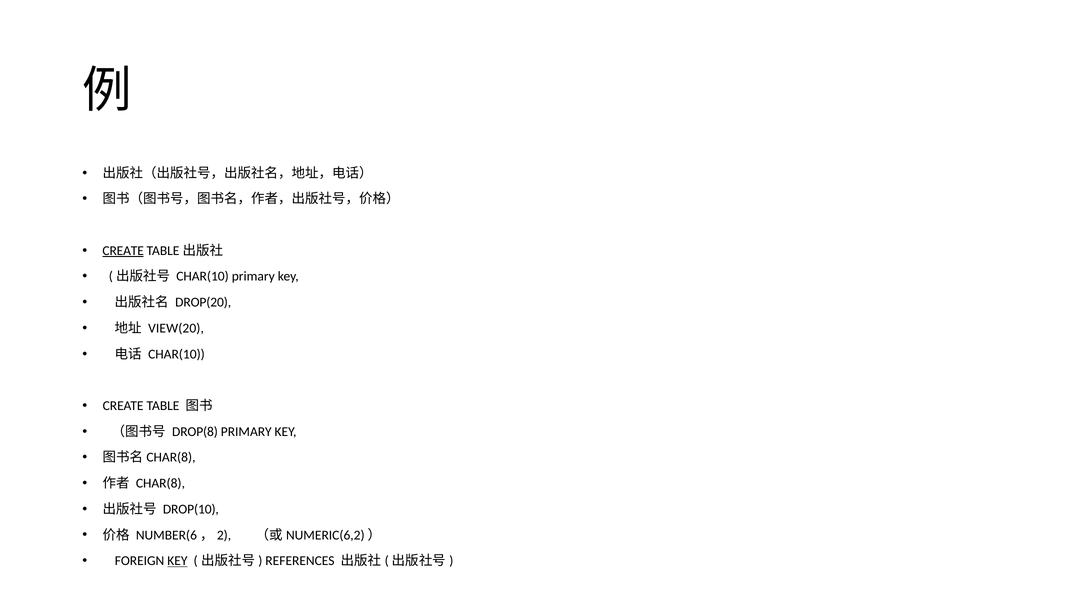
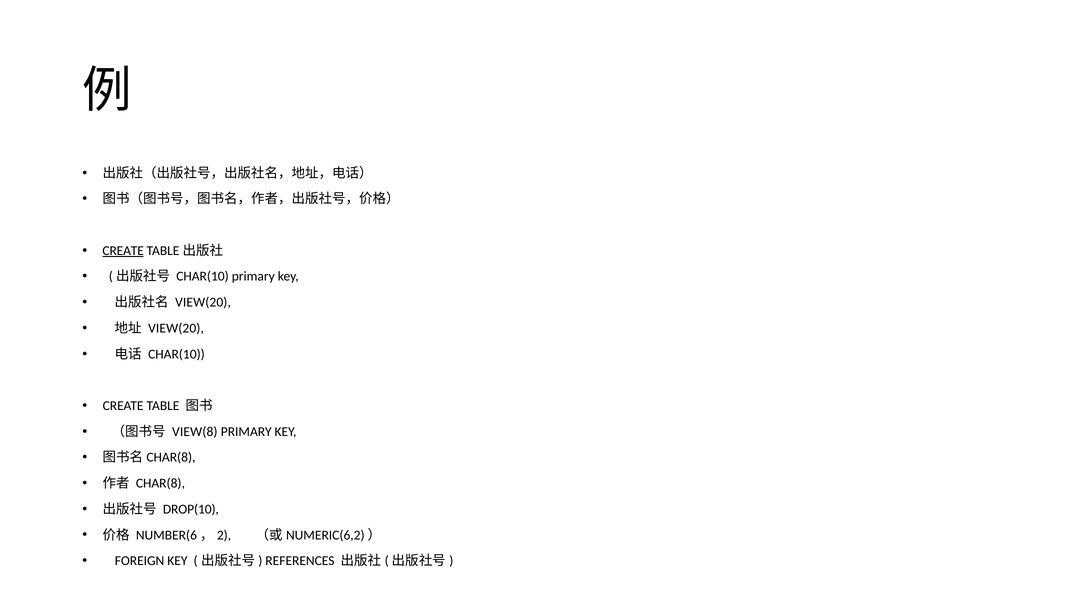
DROP(20: DROP(20 -> VIEW(20 (203, 302)
DROP(8: DROP(8 -> VIEW(8 (195, 432)
KEY underline: present -> none (177, 561)
